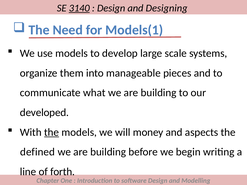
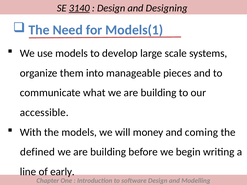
developed: developed -> accessible (44, 113)
the underline: present -> none (52, 132)
aspects: aspects -> coming (202, 132)
forth: forth -> early (63, 172)
